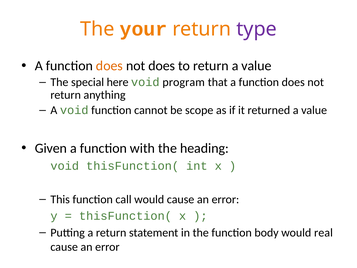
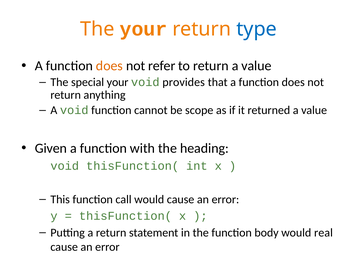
type colour: purple -> blue (257, 29)
not does: does -> refer (162, 66)
special here: here -> your (118, 82)
program: program -> provides (184, 82)
